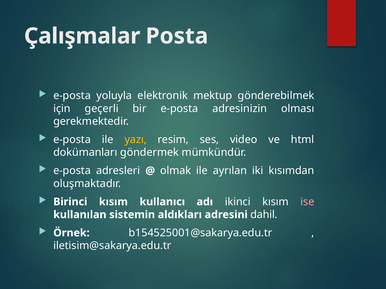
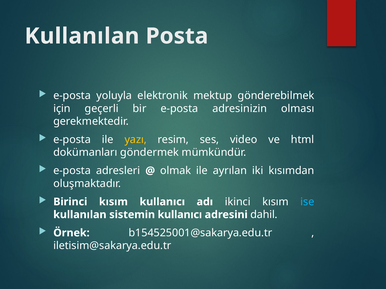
Çalışmalar: Çalışmalar -> Kullanılan (82, 36)
ise colour: pink -> light blue (307, 202)
sistemin aldıkları: aldıkları -> kullanıcı (180, 215)
